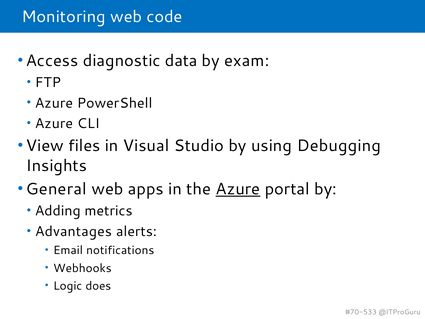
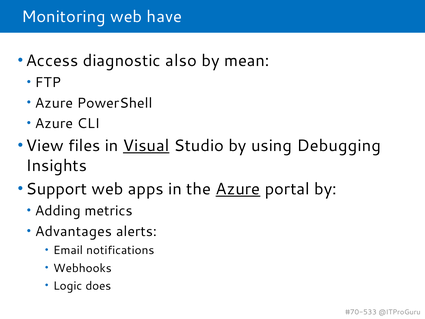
code: code -> have (164, 17)
data: data -> also (181, 61)
exam: exam -> mean (247, 61)
Visual underline: none -> present (146, 146)
General: General -> Support (56, 189)
